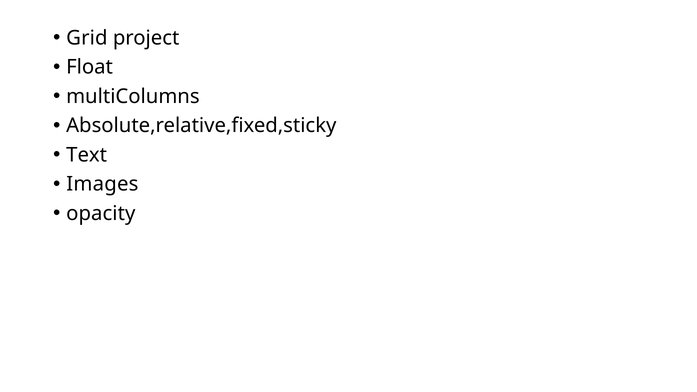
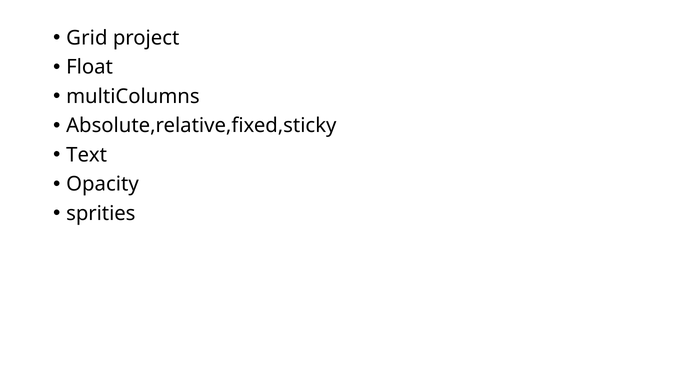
Images: Images -> Opacity (102, 184)
opacity: opacity -> sprities (101, 213)
